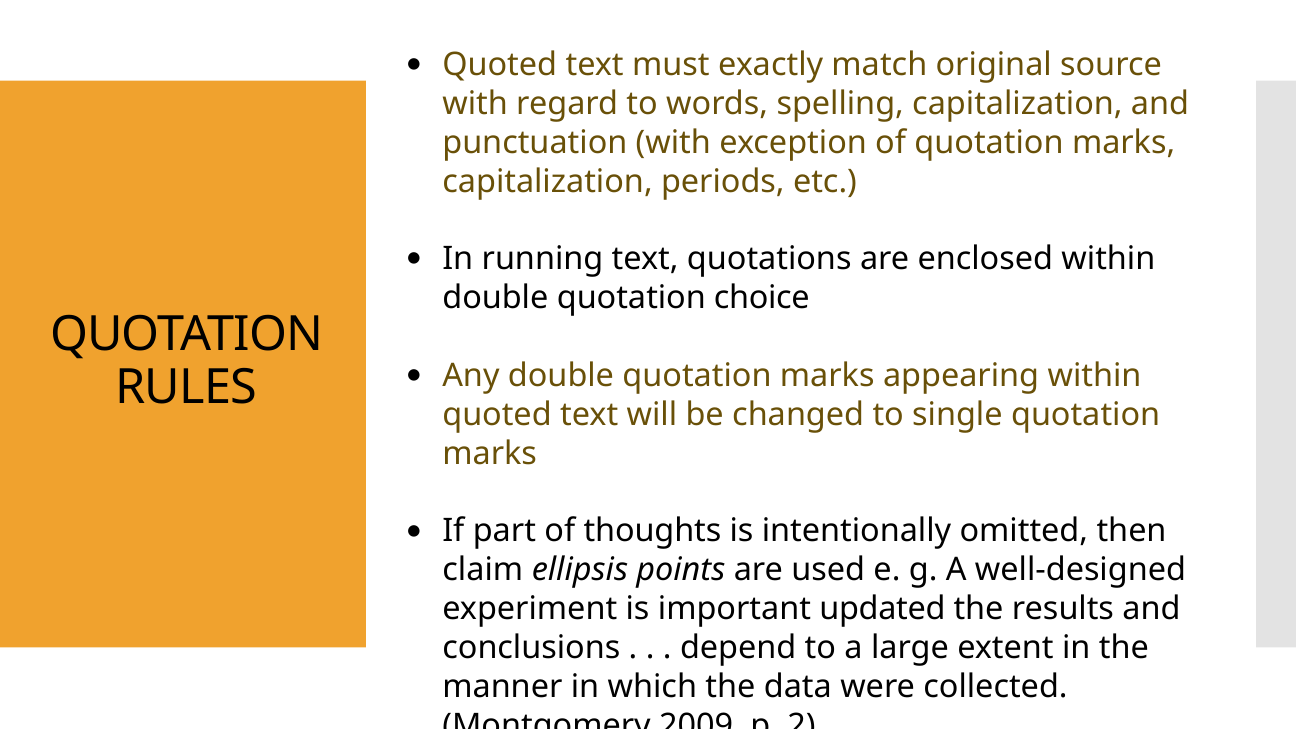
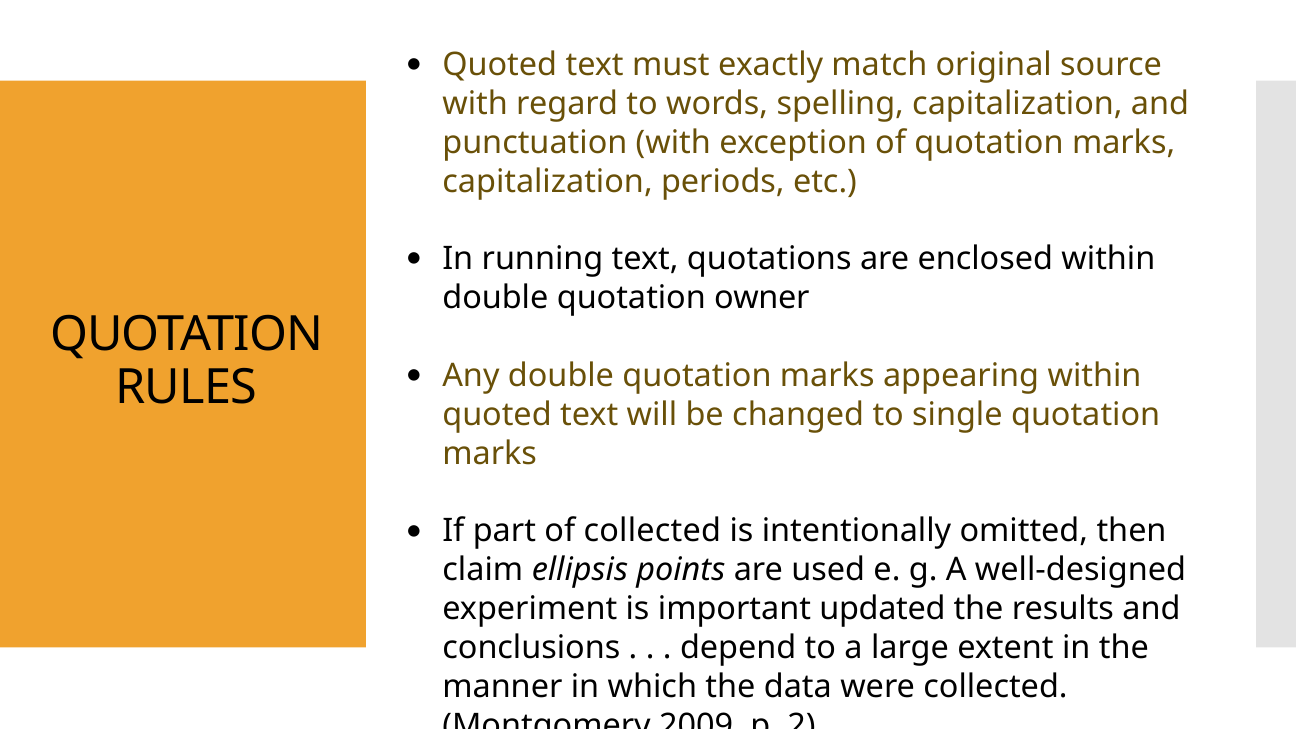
choice: choice -> owner (762, 298)
of thoughts: thoughts -> collected (652, 531)
